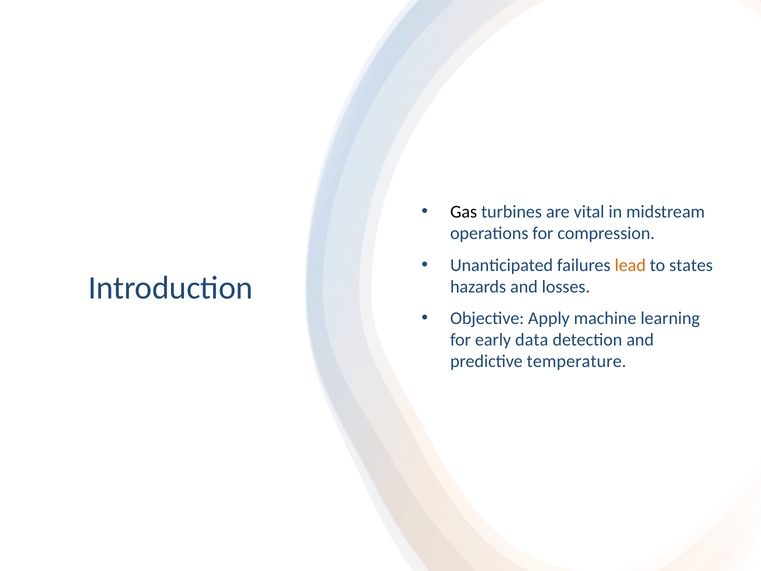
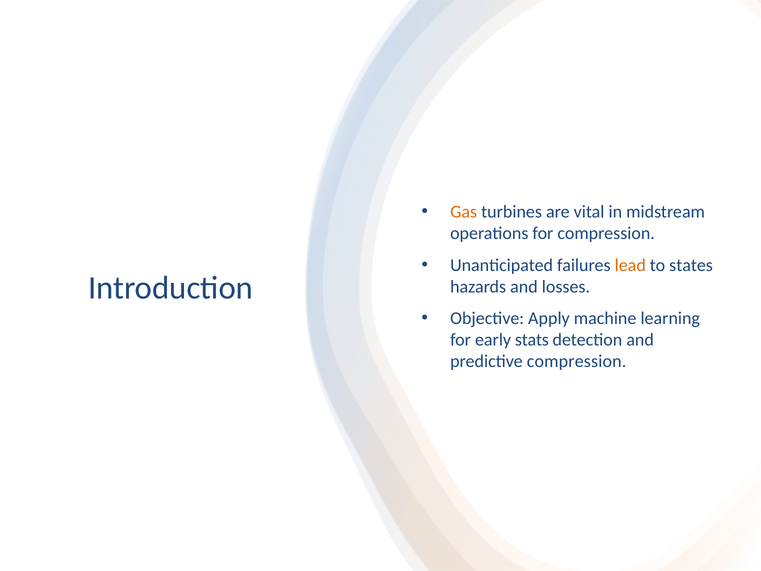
Gas colour: black -> orange (464, 212)
data: data -> stats (532, 340)
predictive temperature: temperature -> compression (577, 361)
